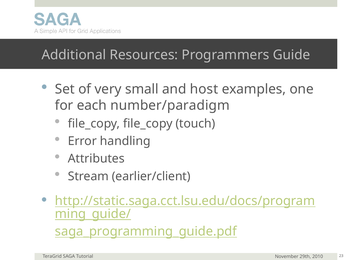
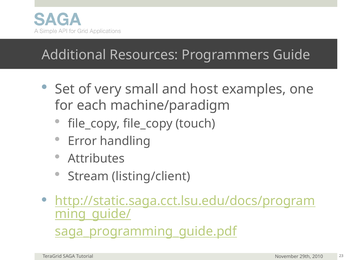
number/paradigm: number/paradigm -> machine/paradigm (170, 105)
earlier/client: earlier/client -> listing/client (151, 176)
